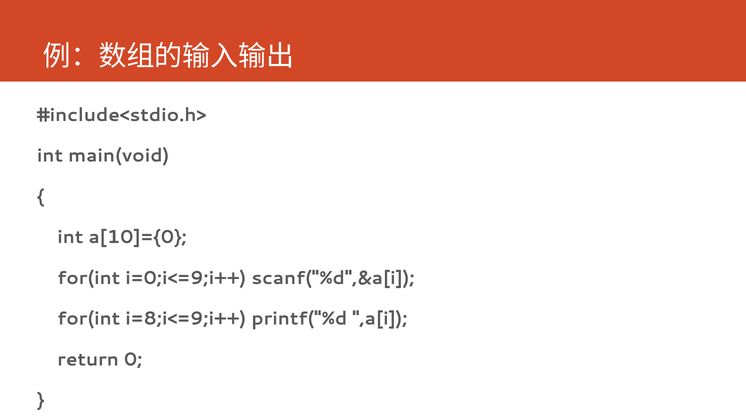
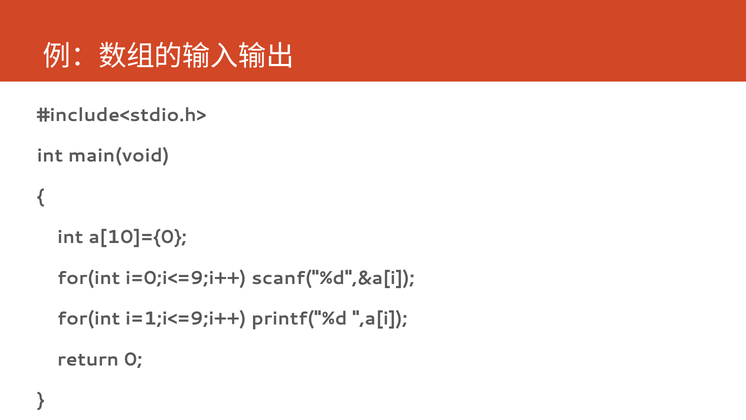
i=8;i<=9;i++: i=8;i<=9;i++ -> i=1;i<=9;i++ (186, 318)
